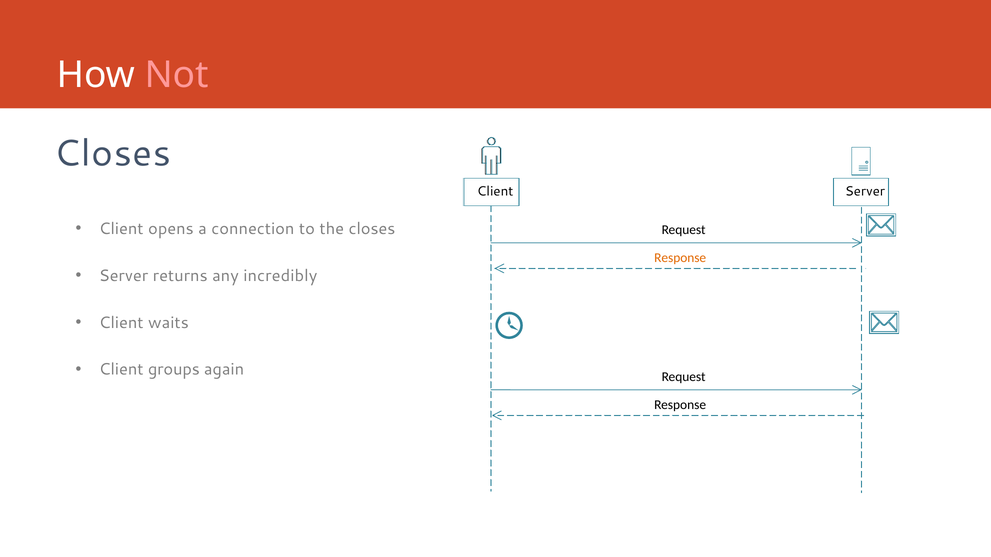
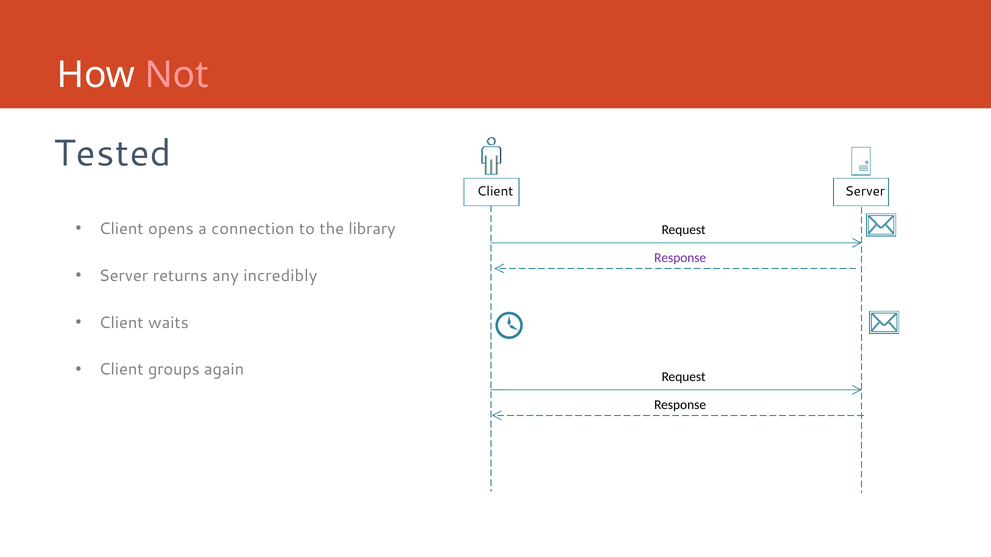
Closes: Closes -> Tested (113, 154)
the closes: closes -> library (372, 229)
Response colour: orange -> purple (680, 258)
